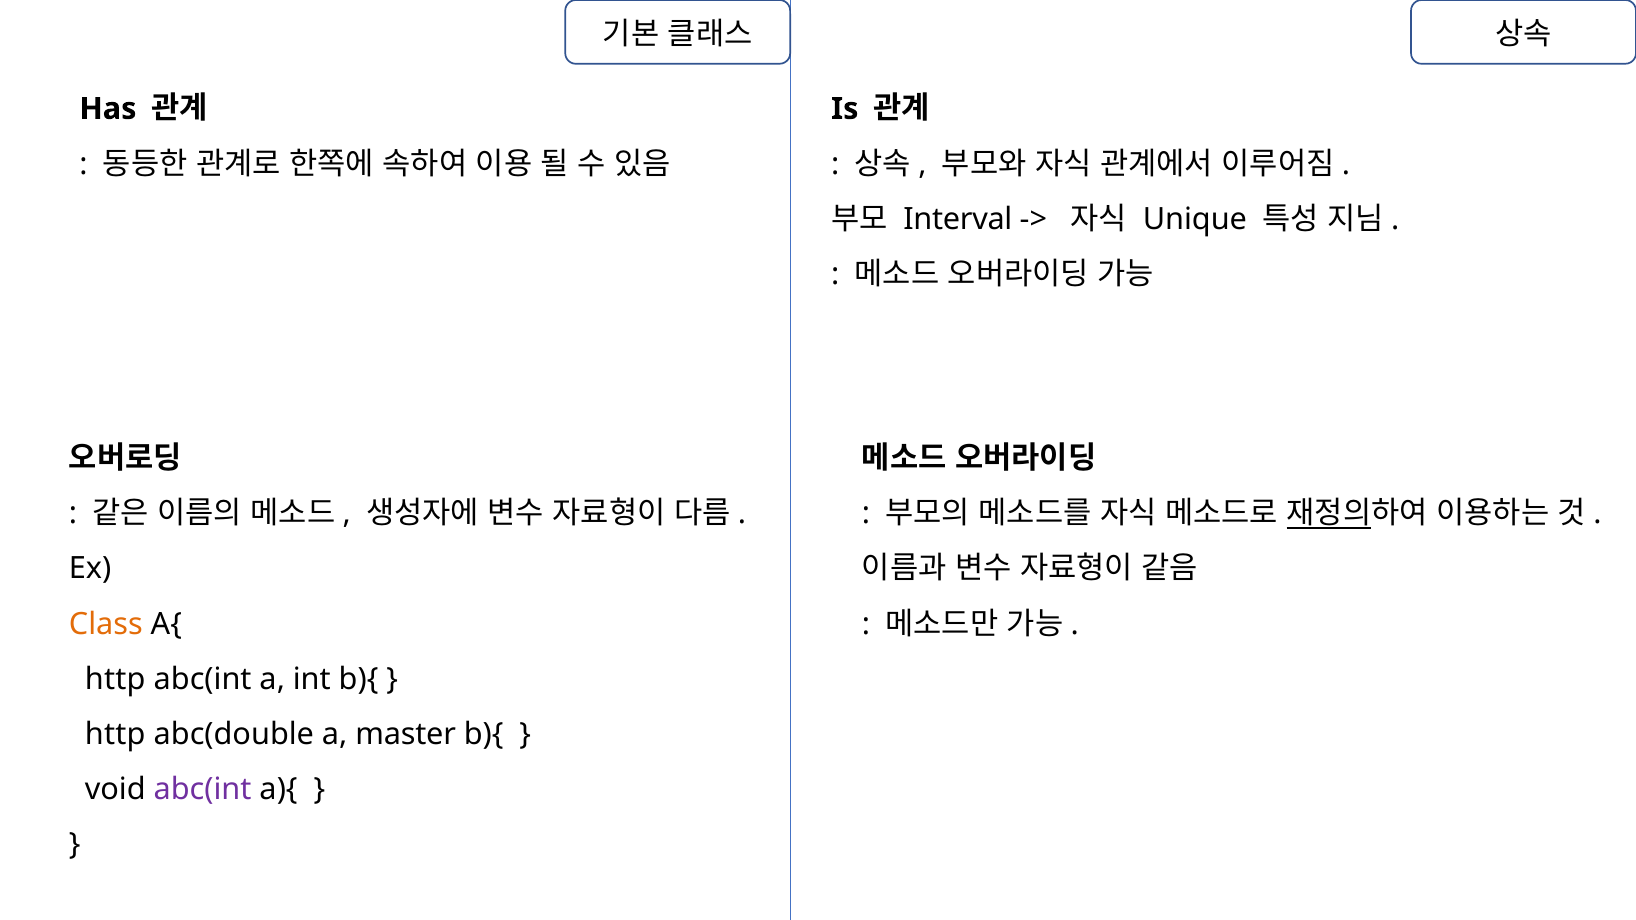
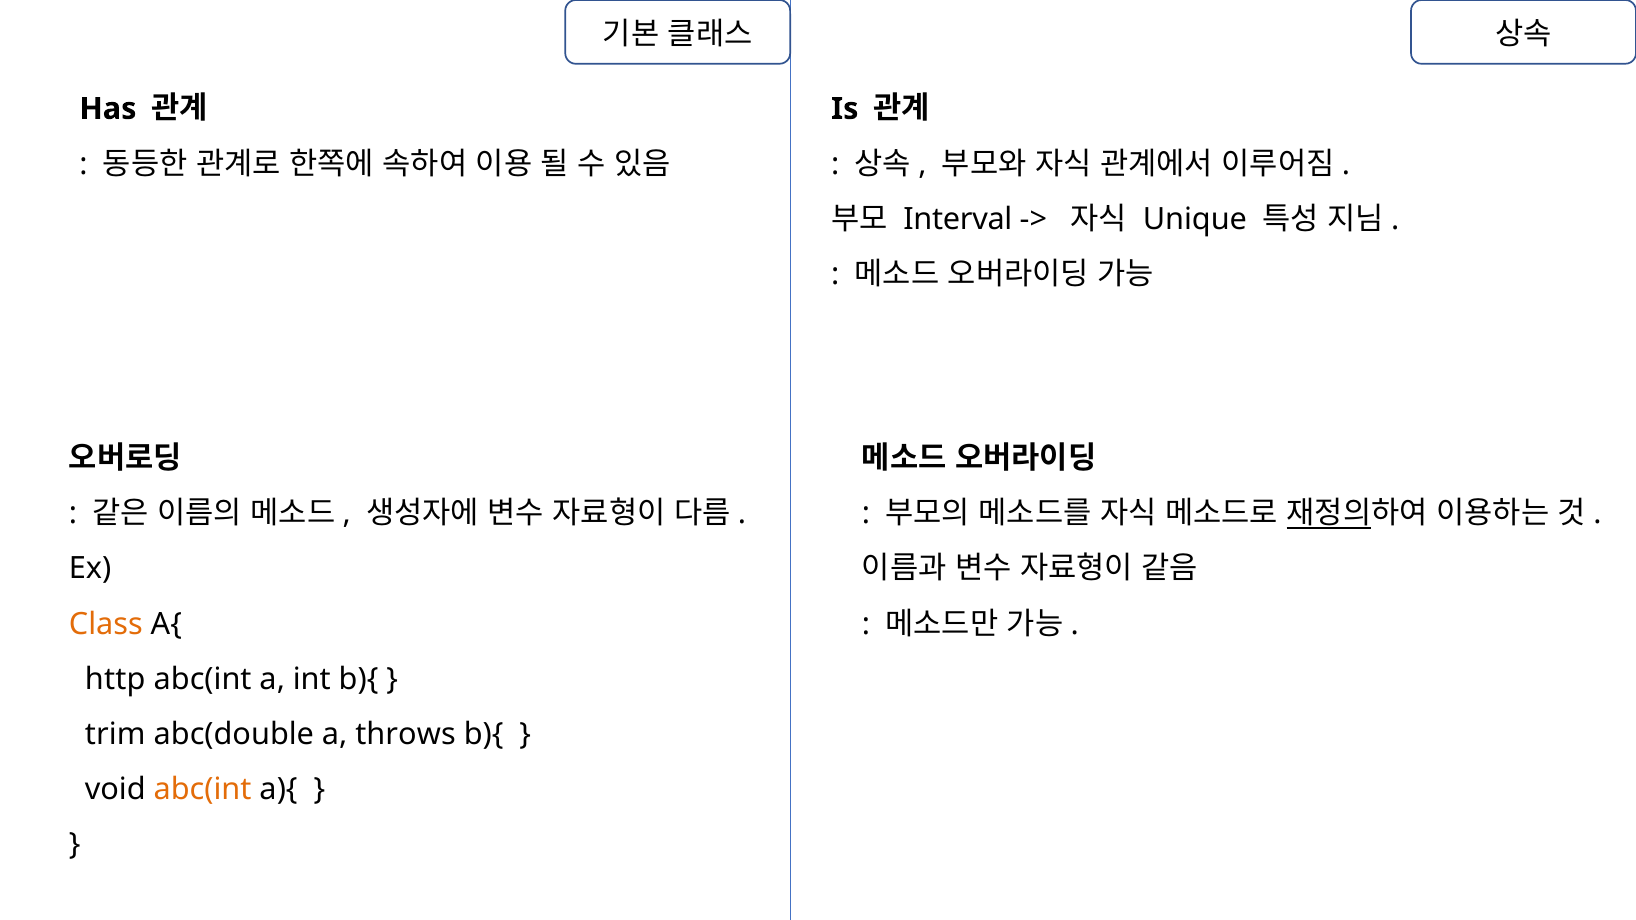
http: http -> trim (115, 735)
master: master -> throws (406, 735)
abc(int colour: purple -> orange (203, 790)
